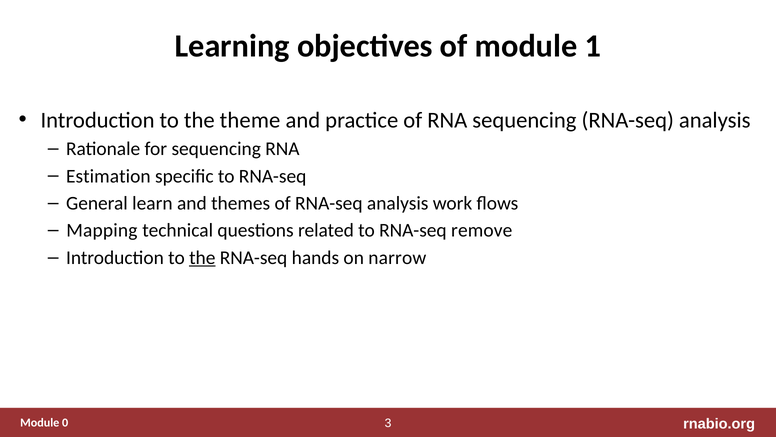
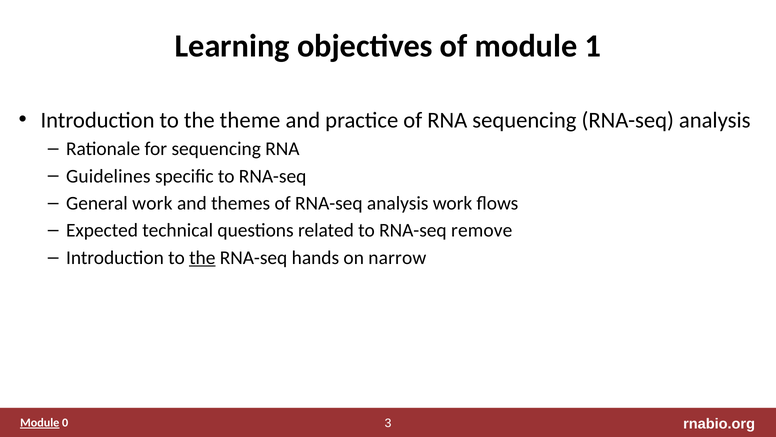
Estimation: Estimation -> Guidelines (108, 176)
General learn: learn -> work (152, 203)
Mapping: Mapping -> Expected (102, 230)
Module underline: none -> present (40, 422)
